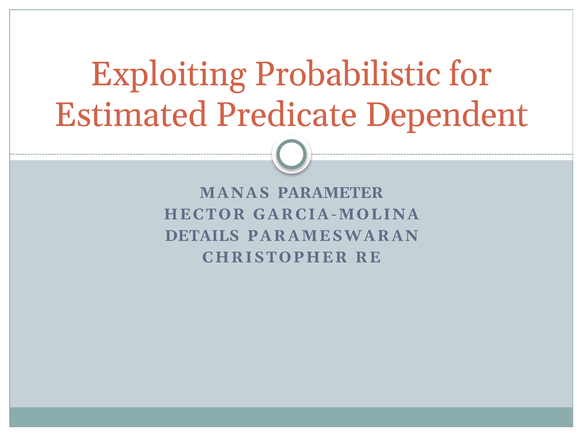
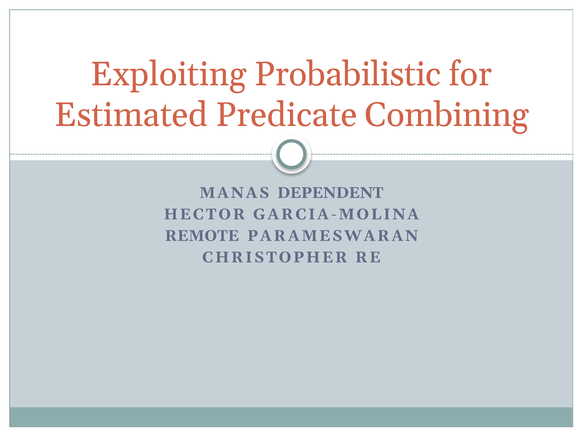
Dependent: Dependent -> Combining (447, 115)
PARAMETER: PARAMETER -> DEPENDENT (330, 193)
DETAILS: DETAILS -> REMOTE (202, 236)
